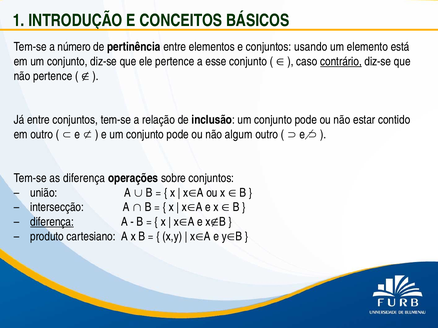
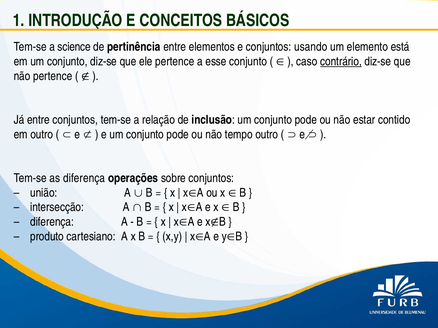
número: número -> science (74, 47)
algum: algum -> tempo (239, 135)
diferença underline: present -> none (52, 222)
